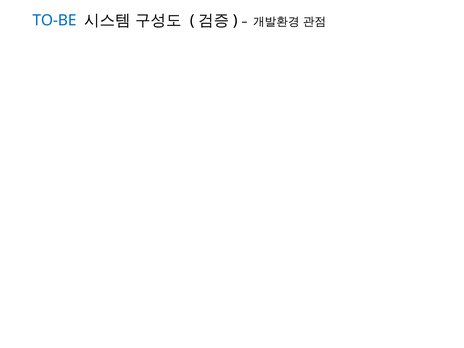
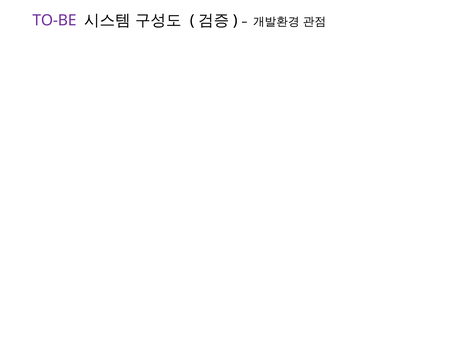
TO-BE colour: blue -> purple (54, 20)
